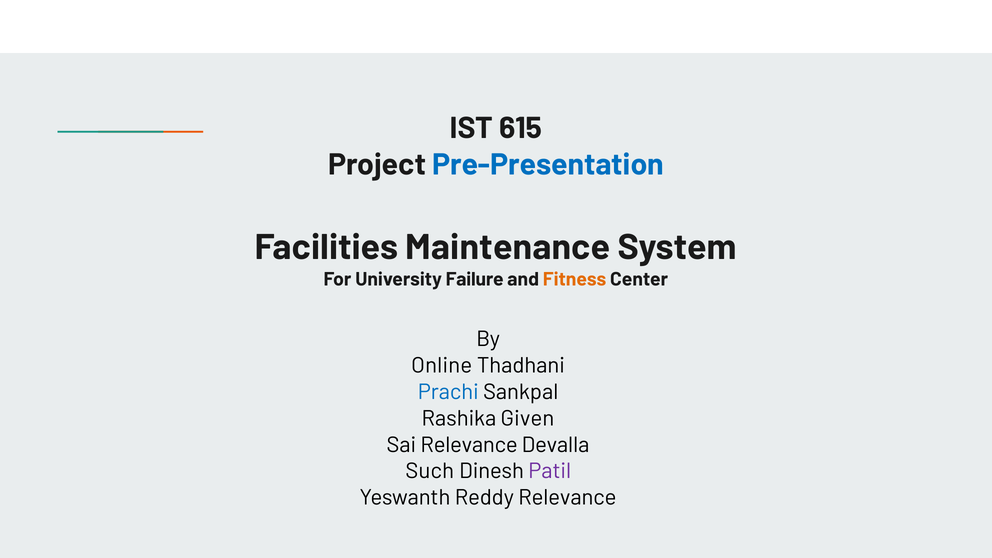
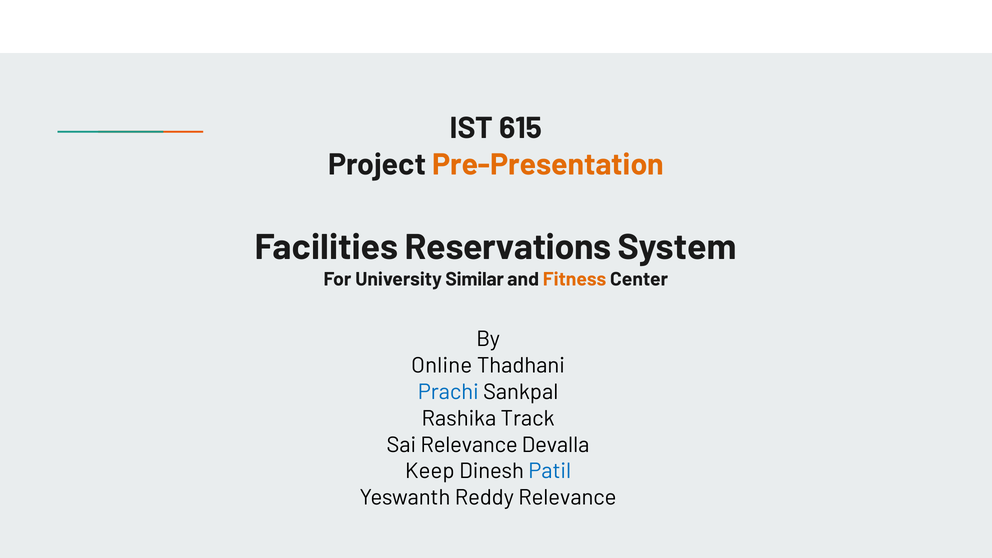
Pre-Presentation colour: blue -> orange (548, 165)
Maintenance: Maintenance -> Reservations (508, 248)
Failure: Failure -> Similar (475, 279)
Given: Given -> Track (528, 418)
Such: Such -> Keep (430, 471)
Patil colour: purple -> blue (550, 471)
